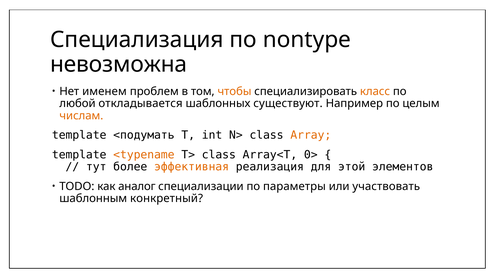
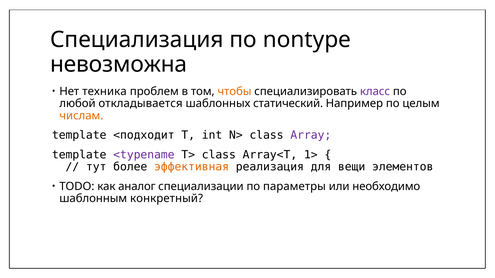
именем: именем -> техника (104, 91)
класс colour: orange -> purple (375, 91)
существуют: существуют -> статический (288, 104)
<подумать: <подумать -> <подходит (144, 135)
Array colour: orange -> purple (311, 135)
<typename colour: orange -> purple (144, 155)
0>: 0> -> 1> (311, 155)
этой: этой -> вещи (352, 167)
участвовать: участвовать -> необходимо (386, 187)
